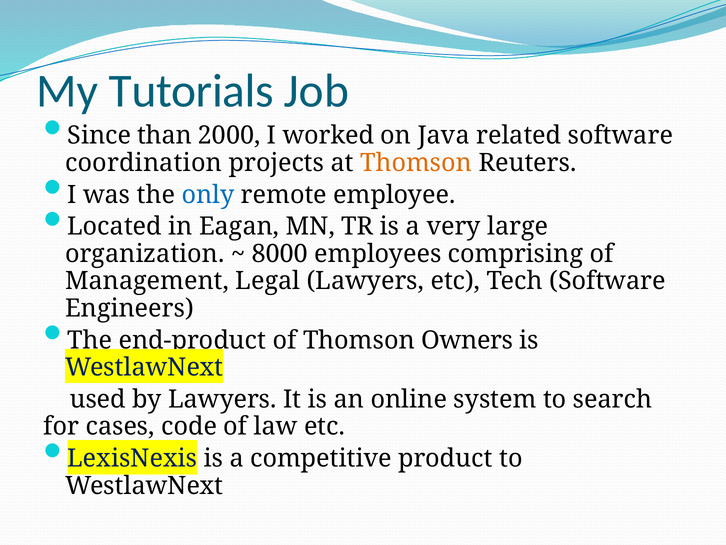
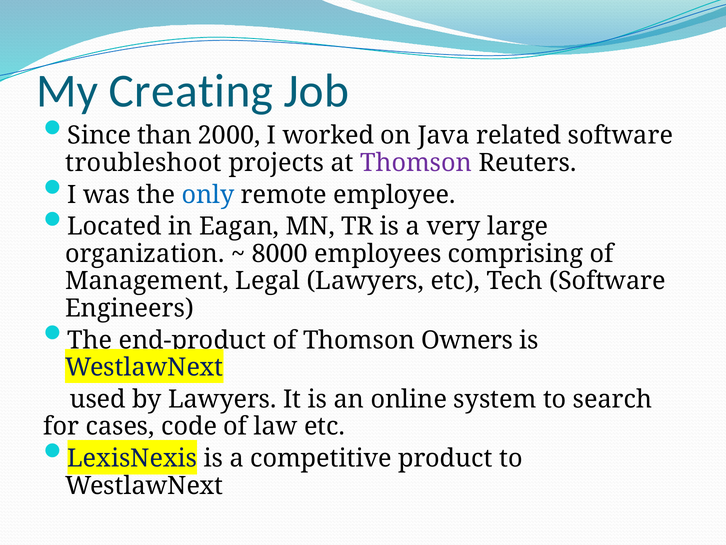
Tutorials: Tutorials -> Creating (191, 91)
coordination: coordination -> troubleshoot (144, 163)
Thomson colour: orange -> purple (416, 163)
